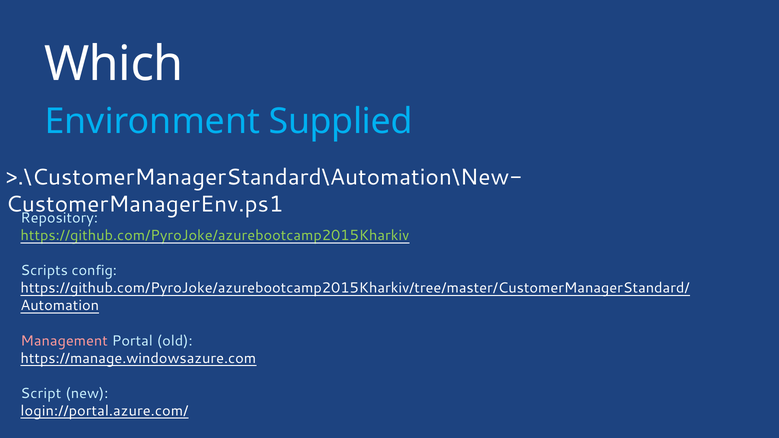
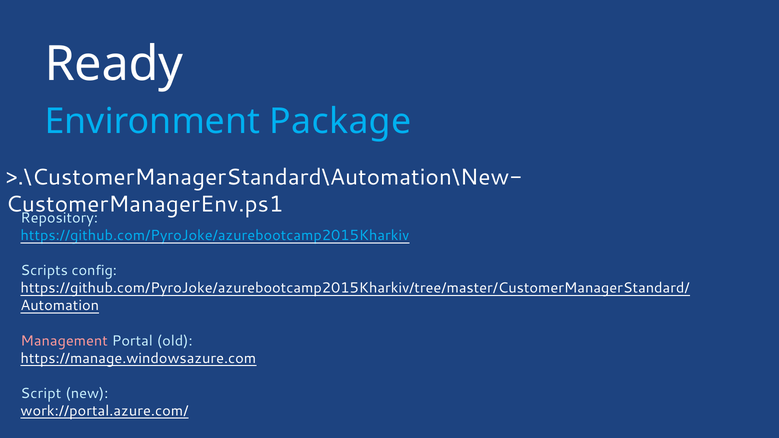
Which: Which -> Ready (114, 64)
Supplied: Supplied -> Package (340, 122)
https://github.com/PyroJoke/azurebootcamp2015Kharkiv colour: light green -> light blue (215, 236)
login://portal.azure.com/: login://portal.azure.com/ -> work://portal.azure.com/ (104, 411)
